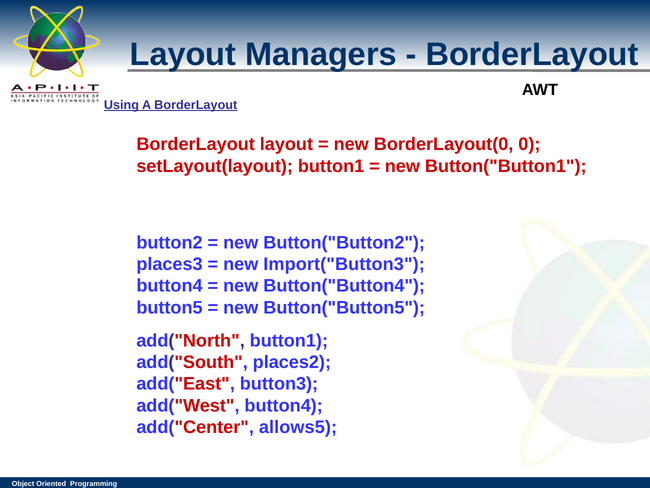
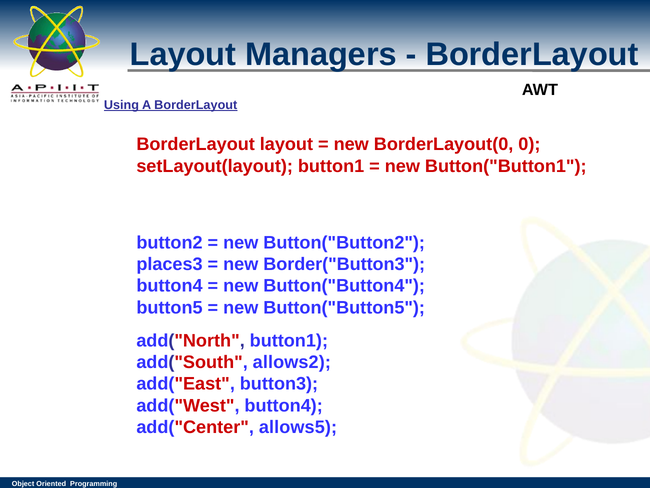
Import("Button3: Import("Button3 -> Border("Button3 (344, 264)
places2: places2 -> allows2 (292, 362)
